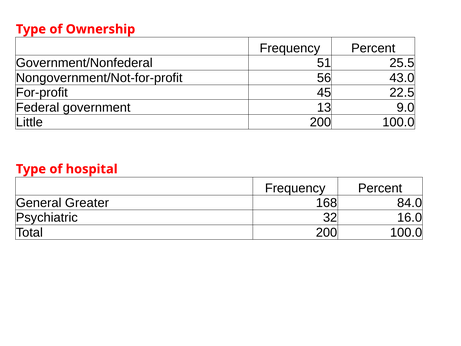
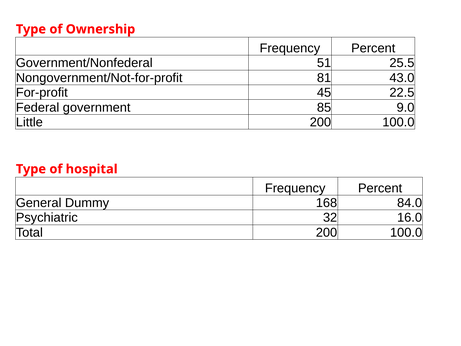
56: 56 -> 81 (324, 78)
13: 13 -> 85 (324, 107)
Greater: Greater -> Dummy (87, 203)
